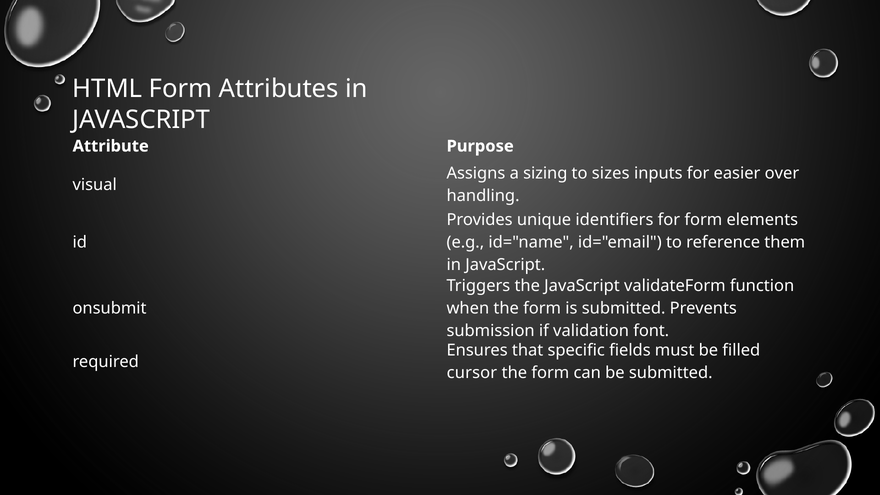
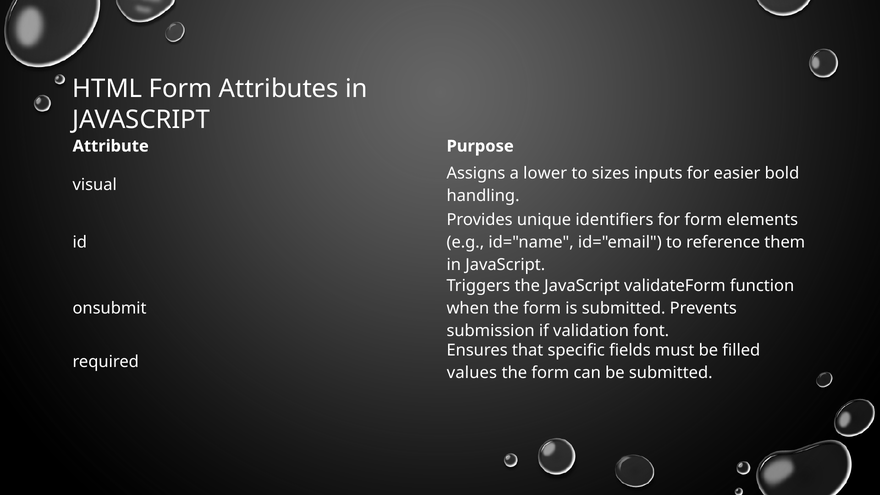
sizing: sizing -> lower (545, 173)
over: over -> bold (782, 173)
cursor: cursor -> values (472, 373)
